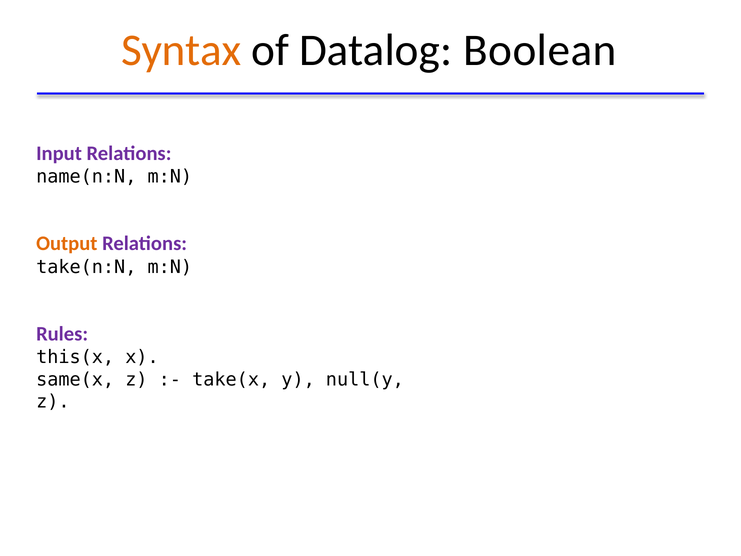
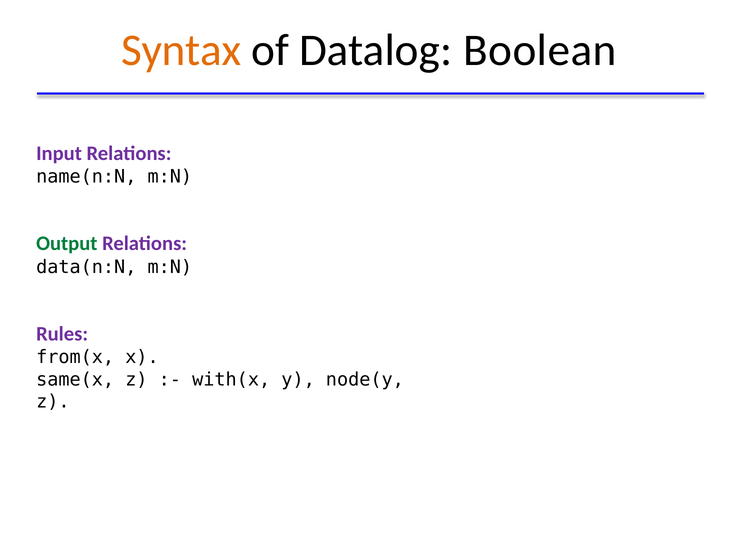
Output colour: orange -> green (67, 244)
take(n:N: take(n:N -> data(n:N (86, 267)
this(x: this(x -> from(x (75, 357)
take(x: take(x -> with(x (231, 379)
null(y: null(y -> node(y (365, 379)
